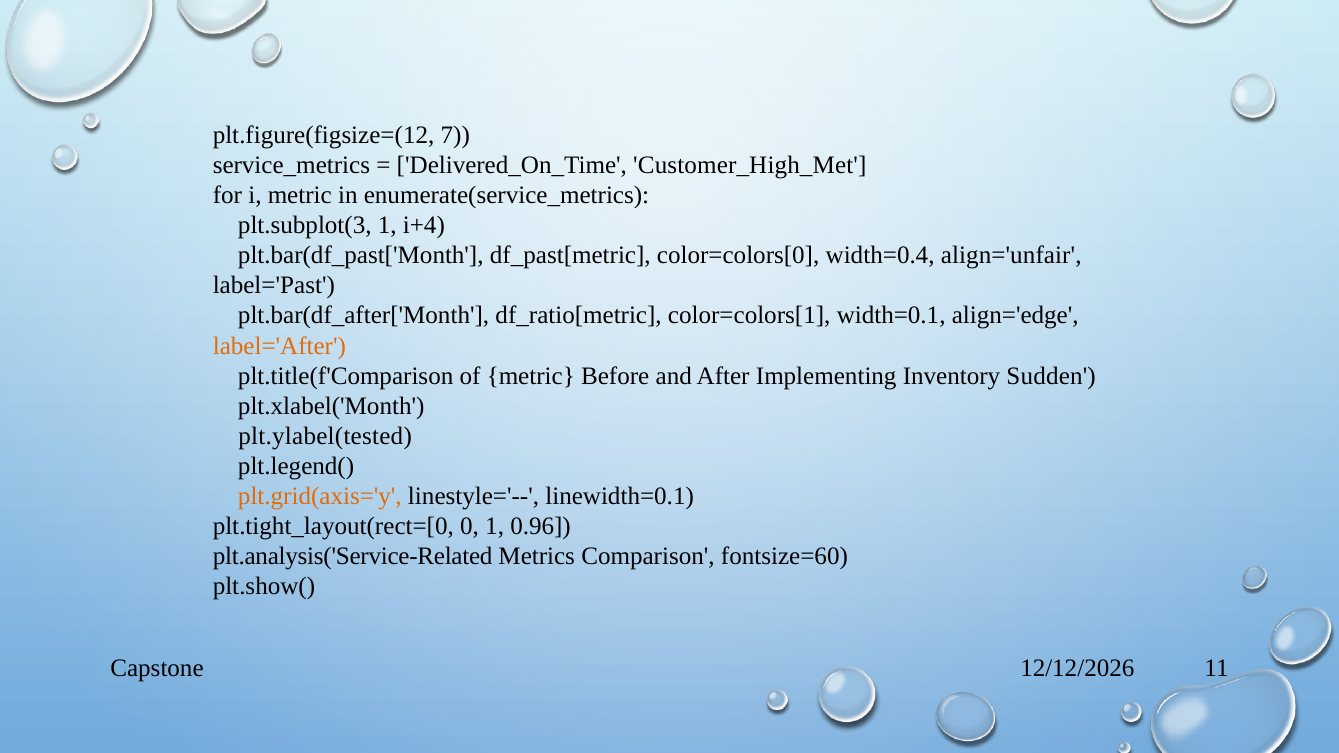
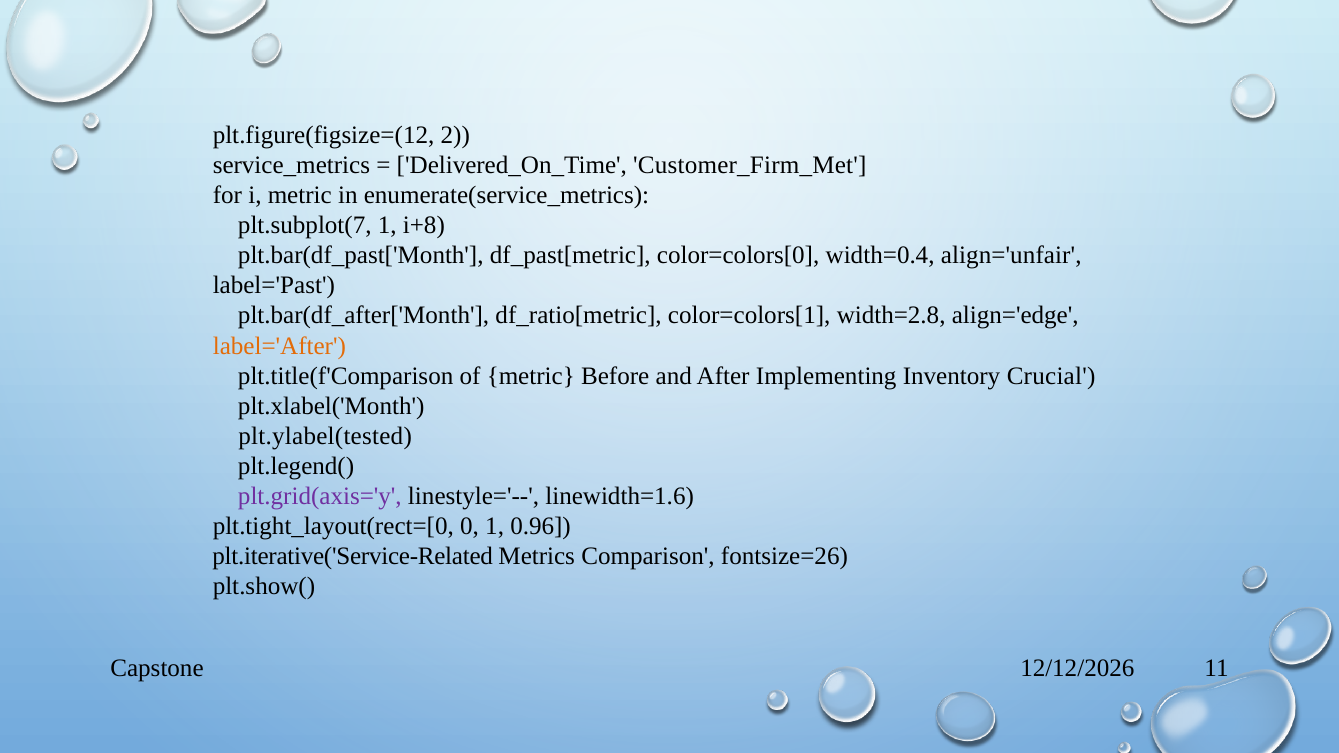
7: 7 -> 2 (455, 135)
Customer_High_Met: Customer_High_Met -> Customer_Firm_Met (750, 165)
plt.subplot(3: plt.subplot(3 -> plt.subplot(7 (305, 225)
i+4: i+4 -> i+8 (424, 225)
width=0.1: width=0.1 -> width=2.8 (891, 316)
Sudden: Sudden -> Crucial (1051, 376)
plt.grid(axis='y colour: orange -> purple (320, 496)
linewidth=0.1: linewidth=0.1 -> linewidth=1.6 (620, 496)
plt.analysis('Service-Related: plt.analysis('Service-Related -> plt.iterative('Service-Related (353, 557)
fontsize=60: fontsize=60 -> fontsize=26 (784, 557)
